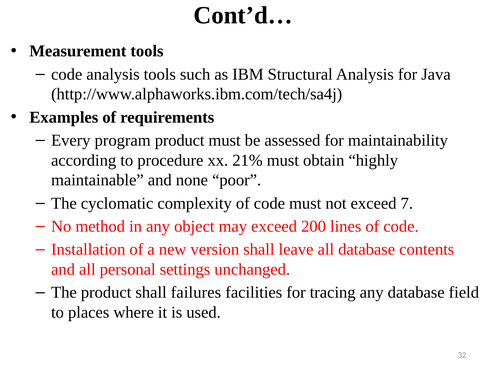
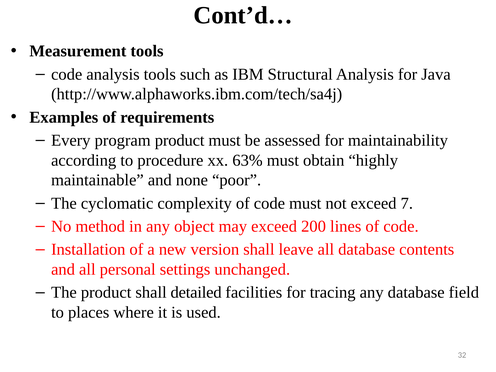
21%: 21% -> 63% (248, 160)
failures: failures -> detailed (196, 292)
